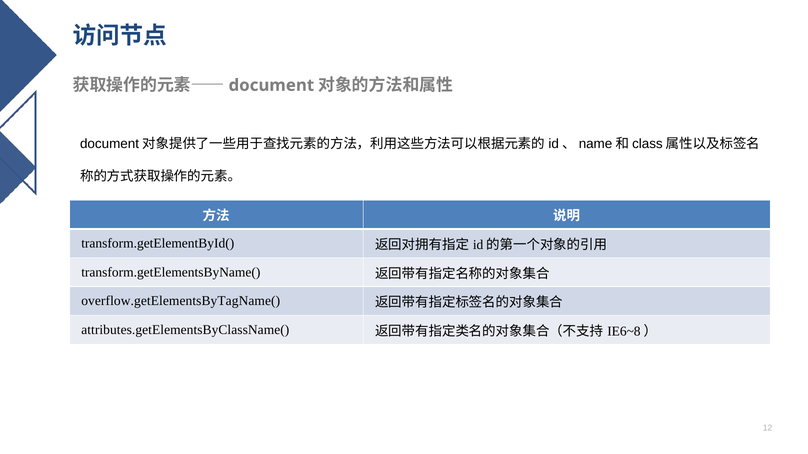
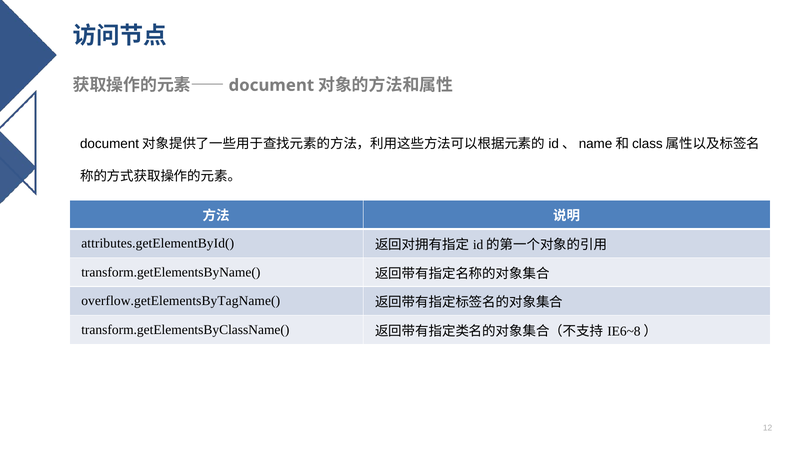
transform.getElementById(: transform.getElementById( -> attributes.getElementById( (158, 244)
attributes.getElementsByClassName(: attributes.getElementsByClassName( -> transform.getElementsByClassName( (185, 330)
